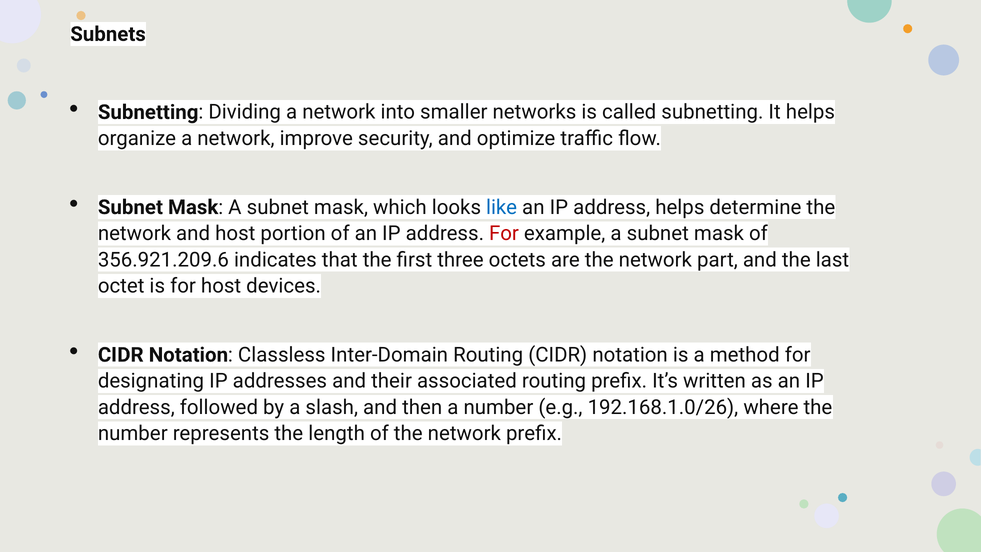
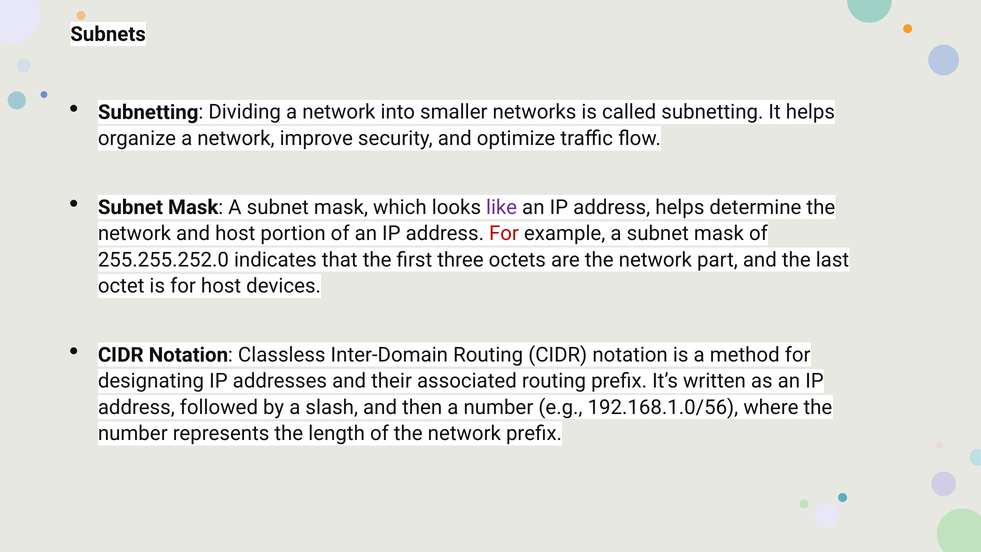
like colour: blue -> purple (502, 207)
356.921.209.6: 356.921.209.6 -> 255.255.252.0 (163, 260)
192.168.1.0/26: 192.168.1.0/26 -> 192.168.1.0/56 (663, 407)
